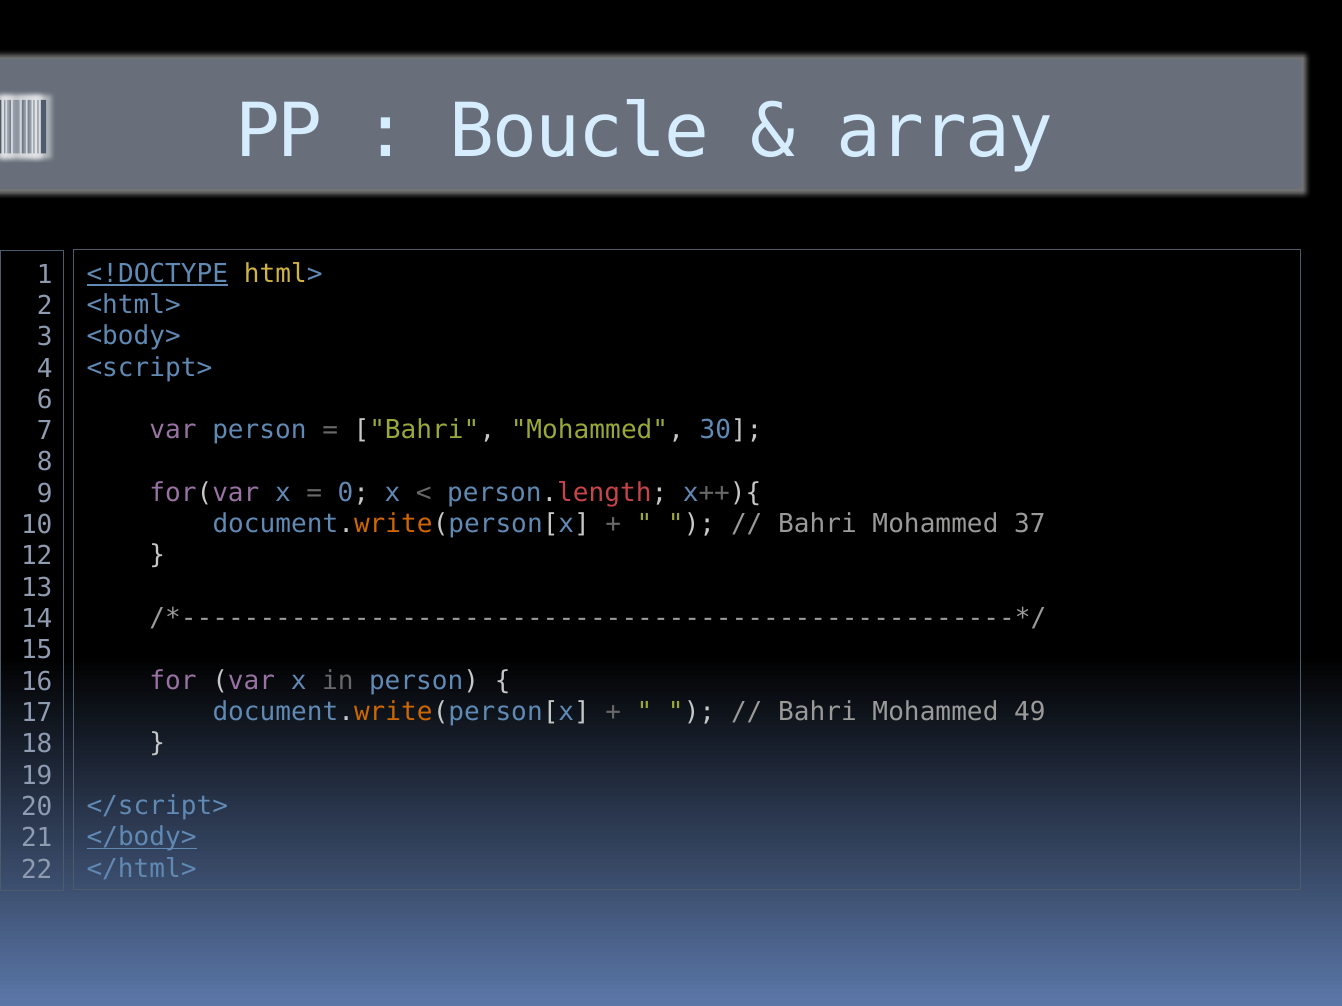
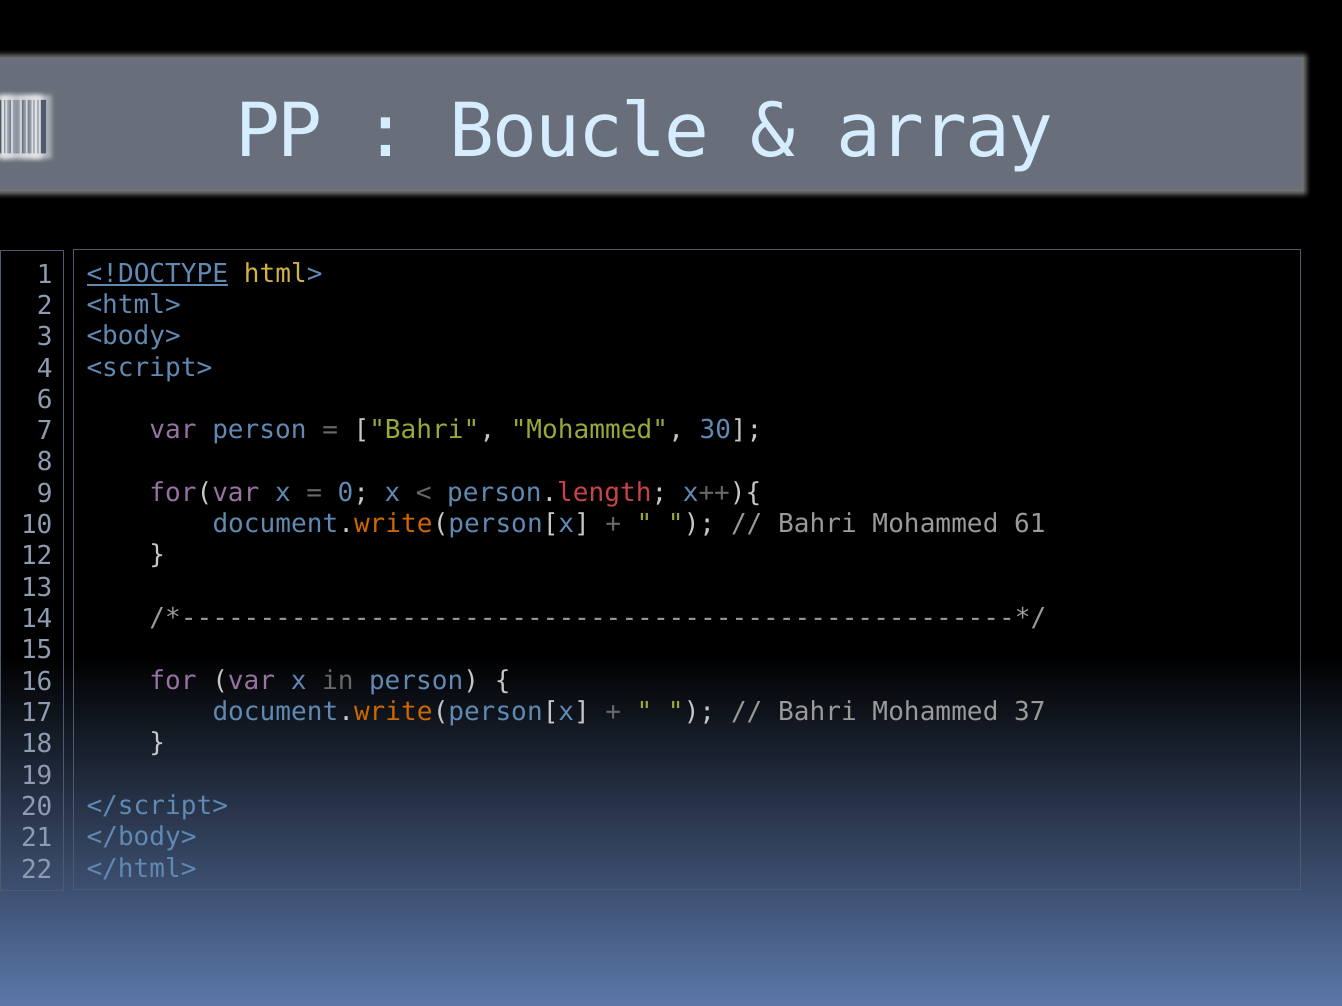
37: 37 -> 61 (1030, 524)
49: 49 -> 37 (1030, 712)
</body> underline: present -> none (142, 838)
